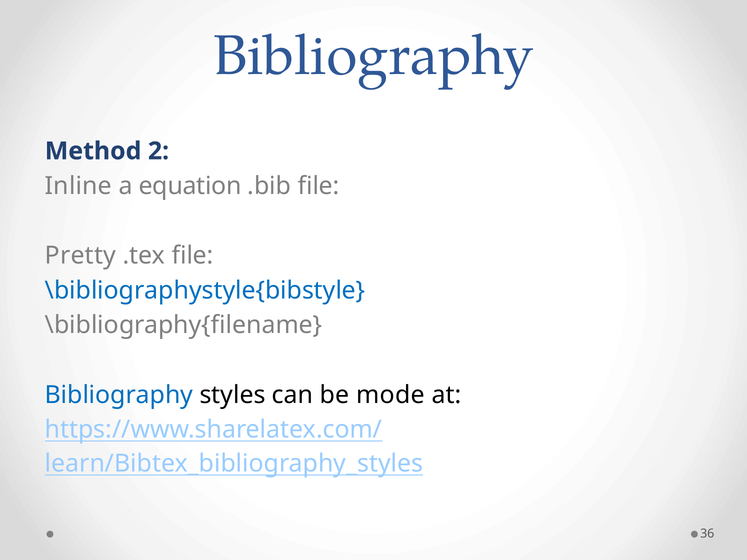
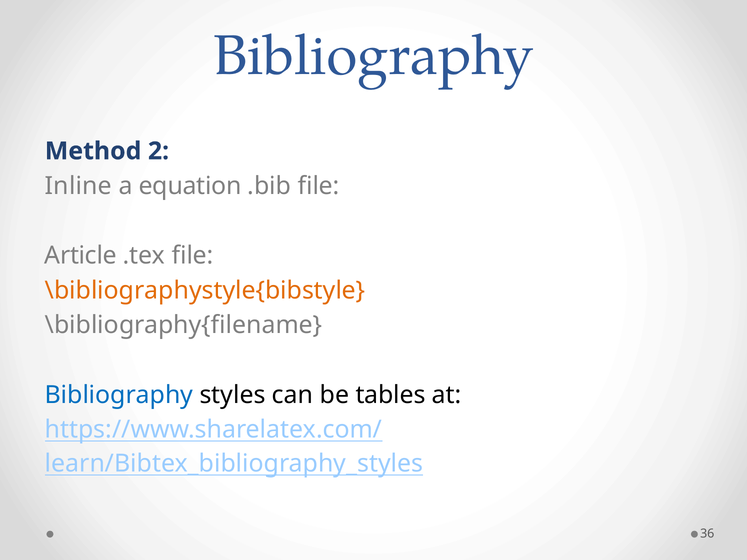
Pretty: Pretty -> Article (81, 256)
\bibliographystyle{bibstyle colour: blue -> orange (205, 291)
mode: mode -> tables (391, 395)
